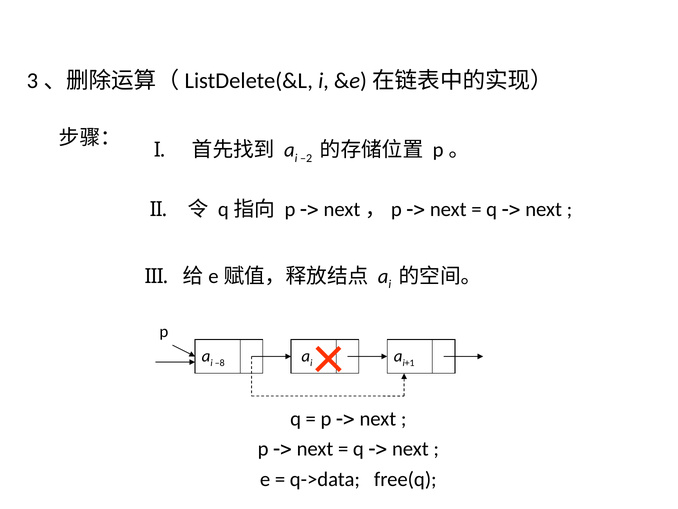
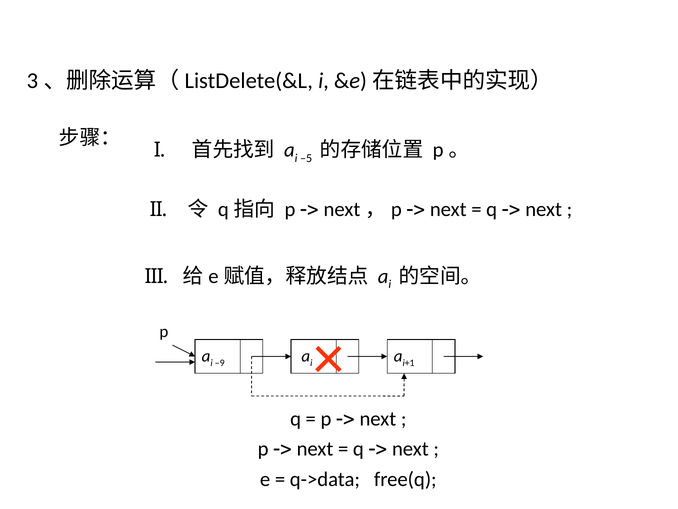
–2: –2 -> –5 (306, 158)
–8: –8 -> –9 (220, 362)
